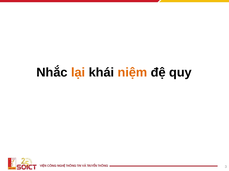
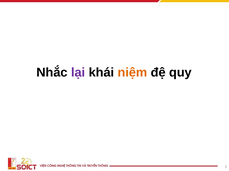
lại colour: orange -> purple (78, 73)
